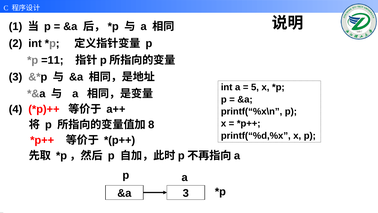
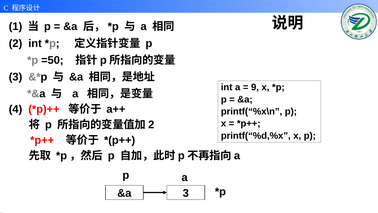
=11: =11 -> =50 (52, 60)
5: 5 -> 9 (255, 87)
8: 8 -> 2 (151, 124)
